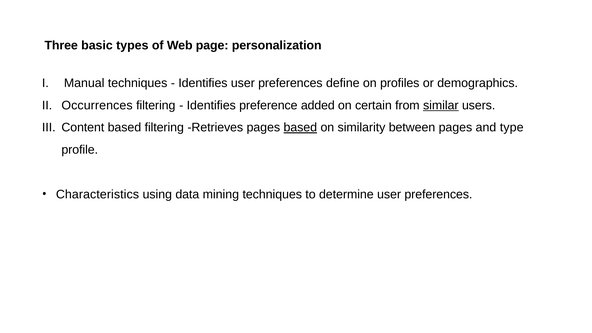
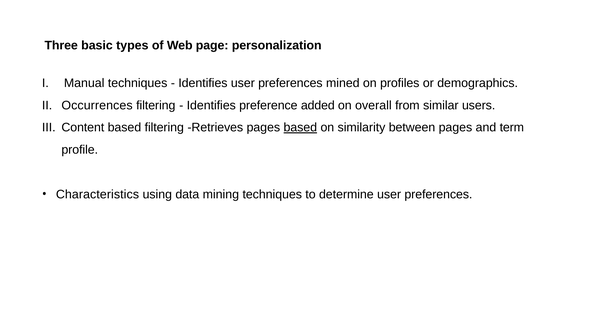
define: define -> mined (343, 83)
certain: certain -> overall (373, 105)
similar underline: present -> none (441, 105)
type: type -> term (512, 128)
